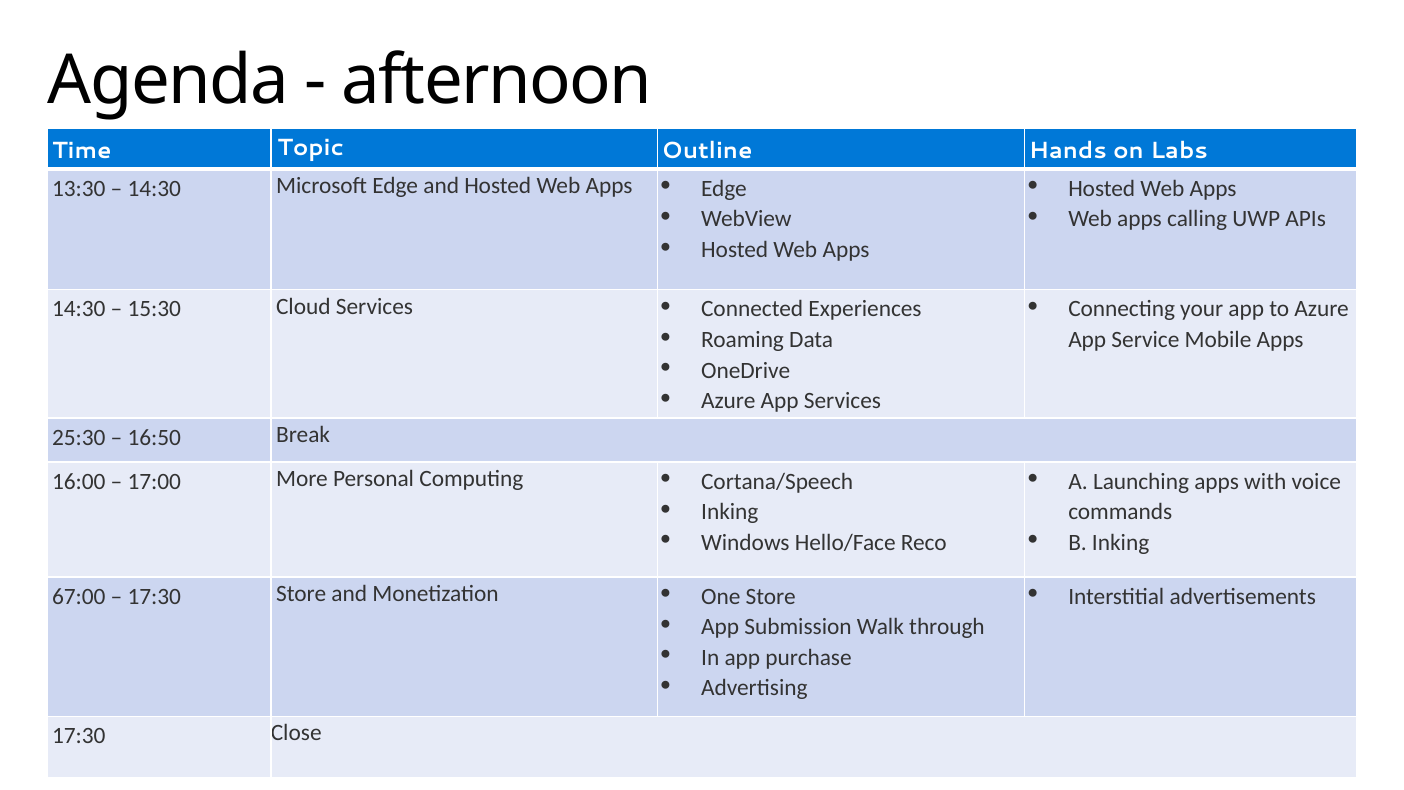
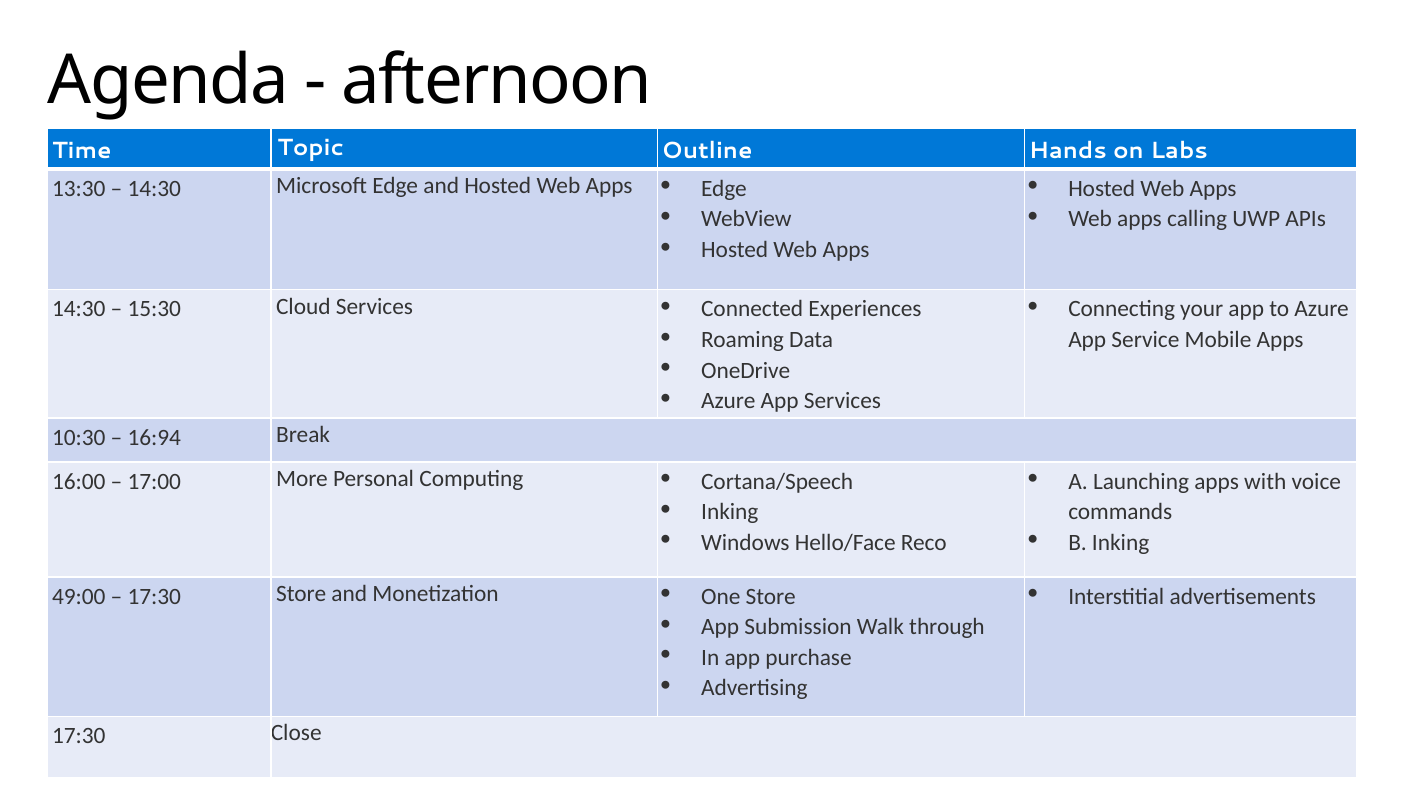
25:30: 25:30 -> 10:30 (79, 437)
16:50: 16:50 -> 16:94 (154, 437)
67:00: 67:00 -> 49:00 (79, 596)
